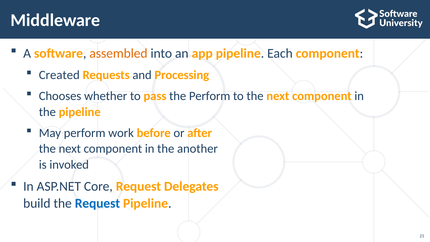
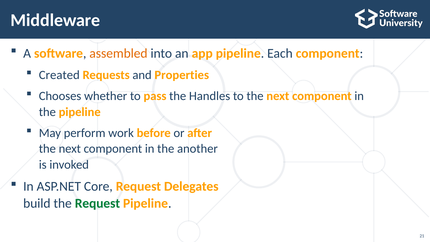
Processing: Processing -> Properties (182, 75)
the Perform: Perform -> Handles (210, 96)
Request colour: blue -> green (97, 203)
